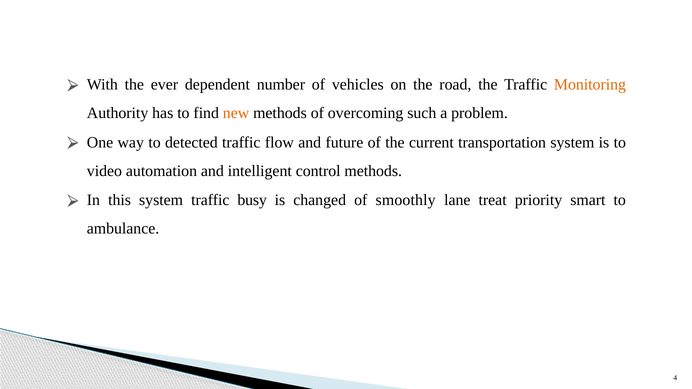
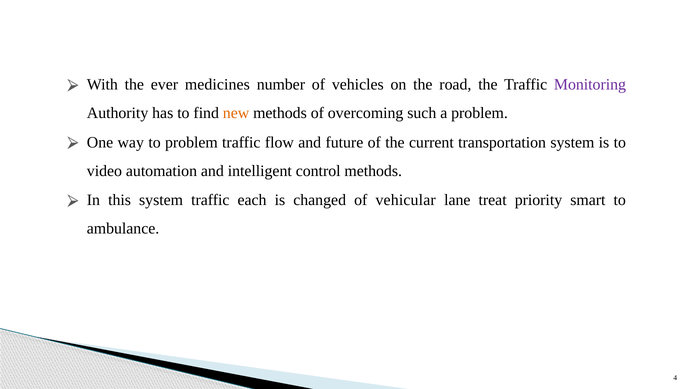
dependent: dependent -> medicines (217, 85)
Monitoring colour: orange -> purple (590, 85)
to detected: detected -> problem (191, 143)
busy: busy -> each (252, 200)
smoothly: smoothly -> vehicular (406, 200)
